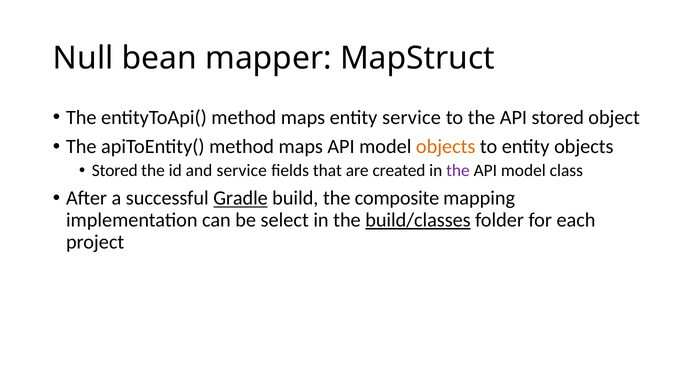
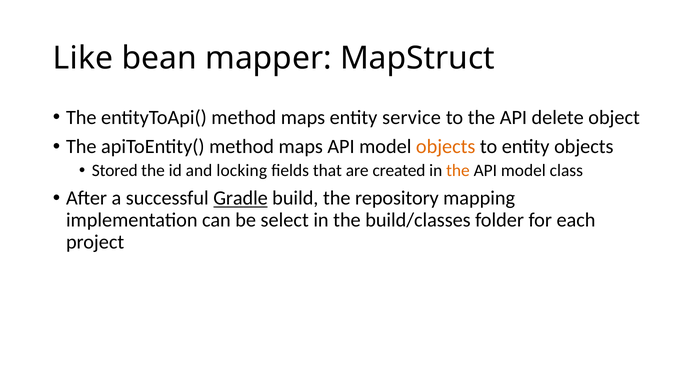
Null: Null -> Like (83, 58)
API stored: stored -> delete (558, 118)
and service: service -> locking (242, 171)
the colour: purple -> orange (458, 171)
composite: composite -> repository (397, 198)
build/classes underline: present -> none (418, 220)
